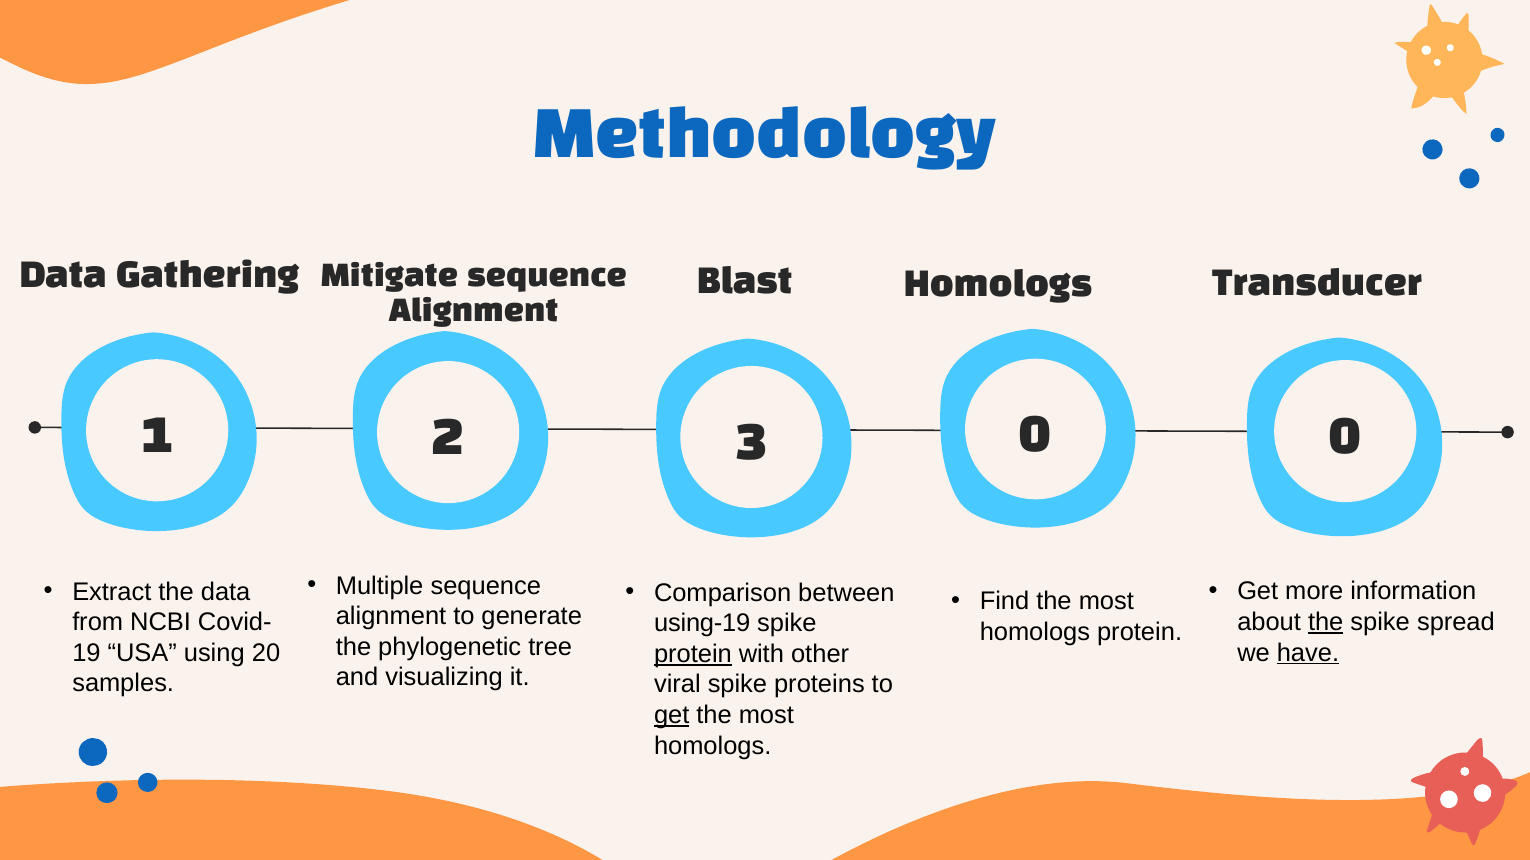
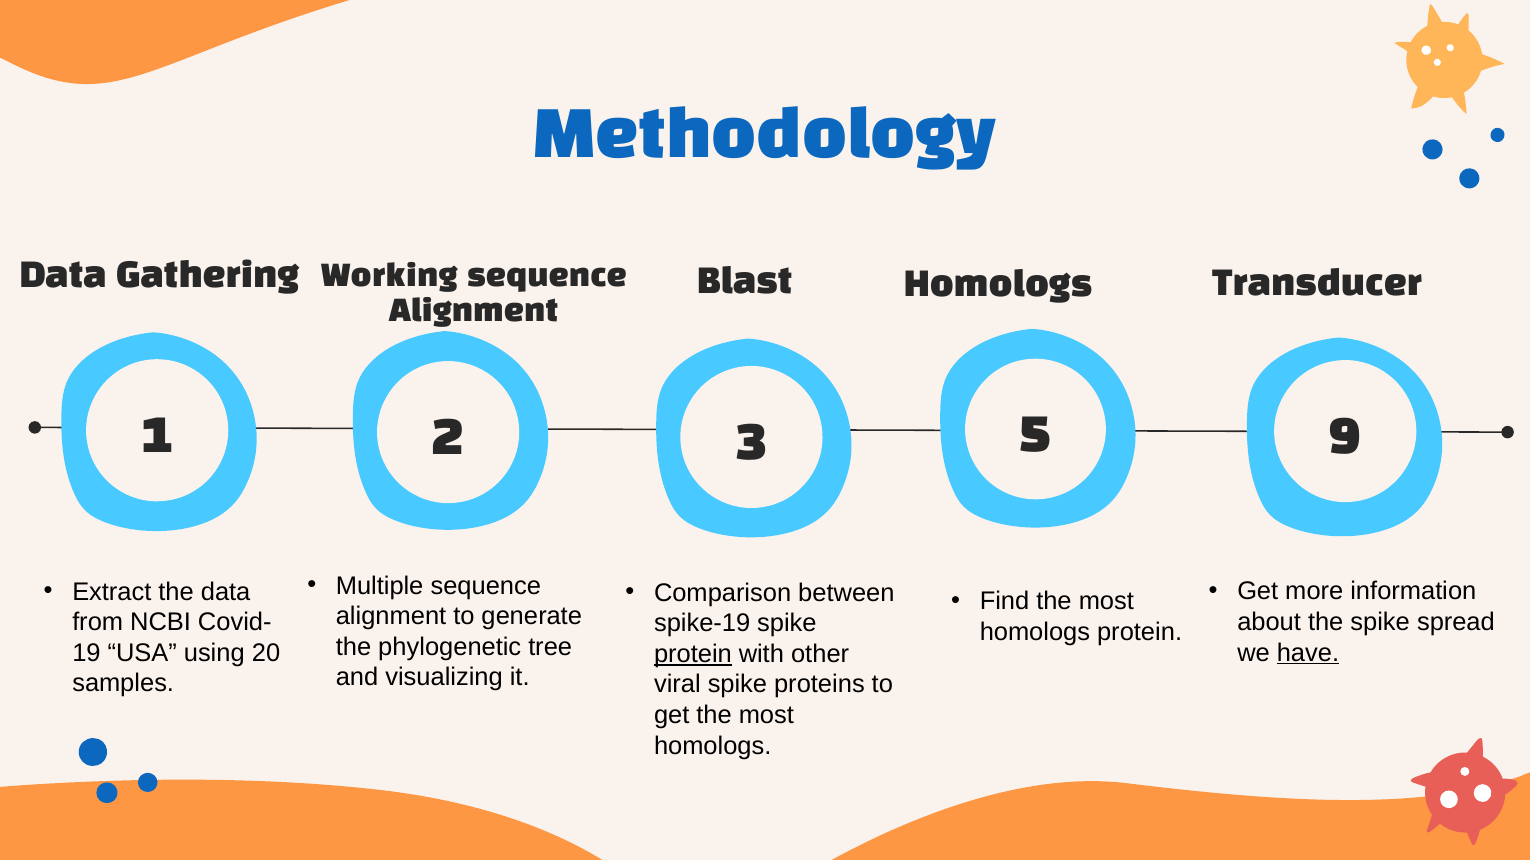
Mitigate: Mitigate -> Working (389, 277)
1 0: 0 -> 5 (1035, 433)
3 0: 0 -> 9 (1345, 435)
the underline: present -> none (1326, 623)
using-19: using-19 -> spike-19 (702, 624)
get underline: present -> none (672, 716)
